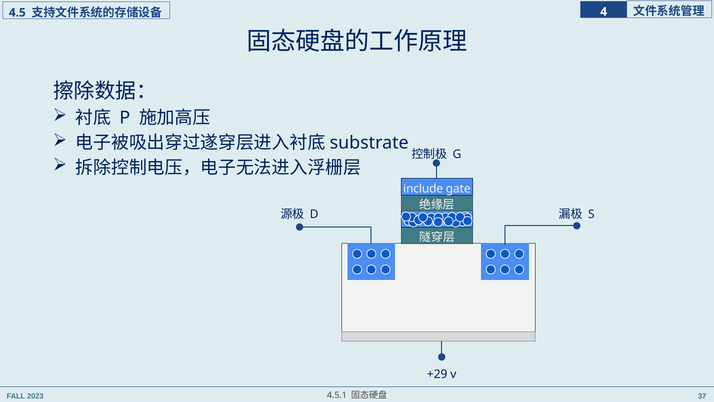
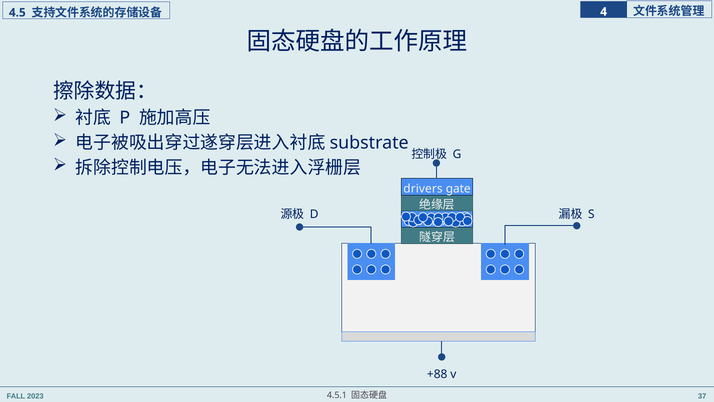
include: include -> drivers (423, 189)
+29: +29 -> +88 (437, 374)
